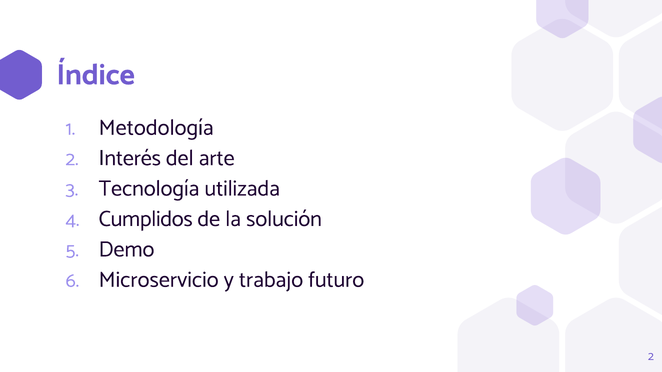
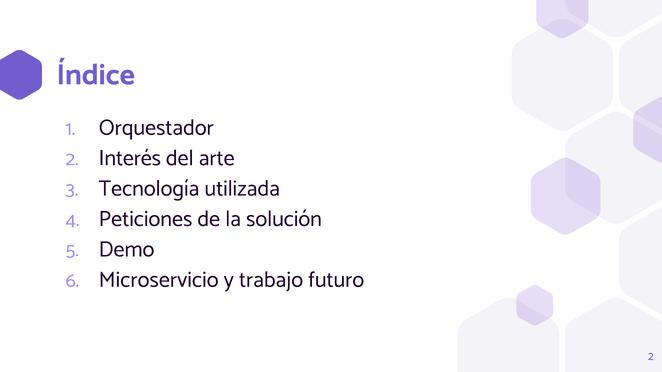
Metodología: Metodología -> Orquestador (156, 128)
Cumplidos: Cumplidos -> Peticiones (146, 219)
